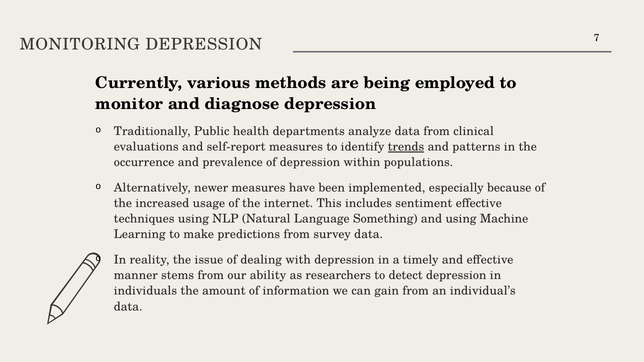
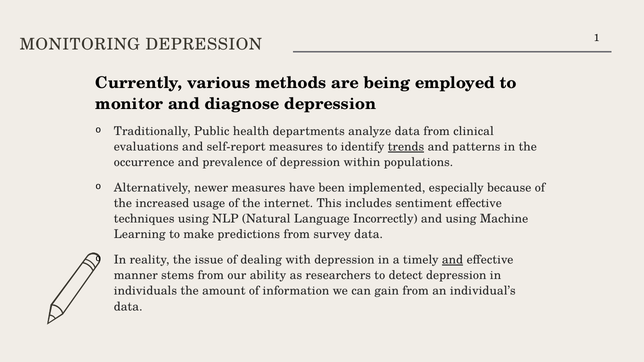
7: 7 -> 1 (597, 38)
Something: Something -> Incorrectly (385, 219)
and underline: none -> present (453, 260)
